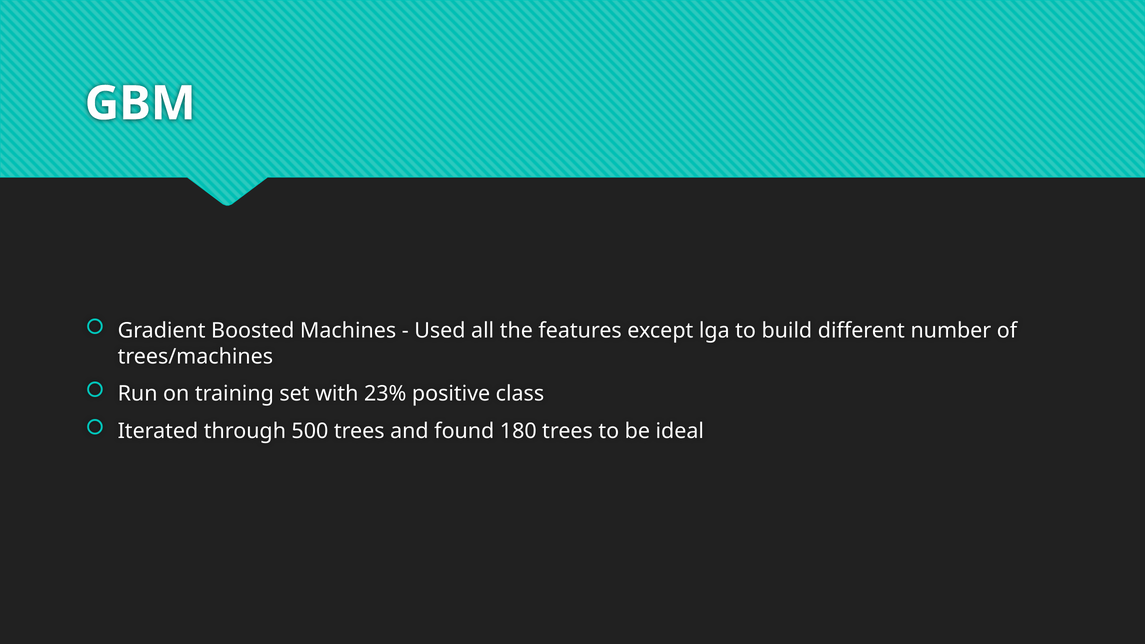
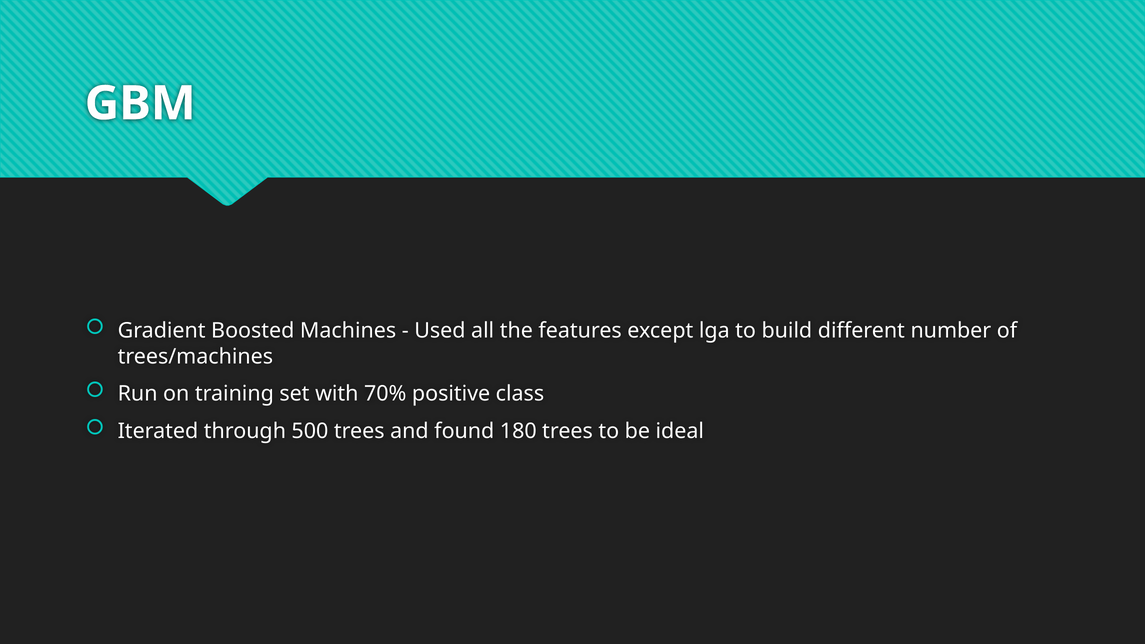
23%: 23% -> 70% (385, 394)
